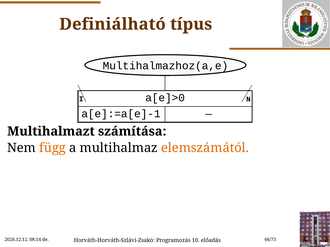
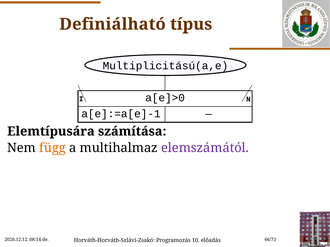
Multihalmazhoz(a,e: Multihalmazhoz(a,e -> Multiplicitású(a,e (165, 66)
Multihalmazt: Multihalmazt -> Elemtípusára (51, 132)
elemszámától colour: orange -> purple (205, 148)
